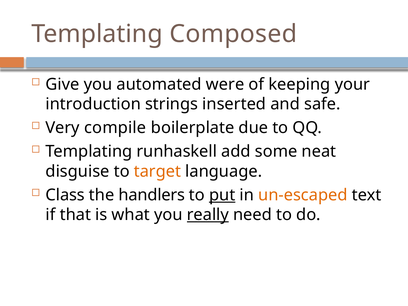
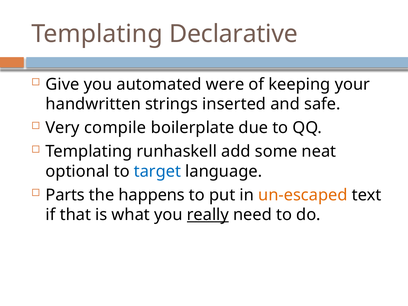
Composed: Composed -> Declarative (234, 34)
introduction: introduction -> handwritten (93, 104)
disguise: disguise -> optional (78, 171)
target colour: orange -> blue (157, 171)
Class: Class -> Parts (65, 195)
handlers: handlers -> happens (152, 195)
put underline: present -> none (222, 195)
